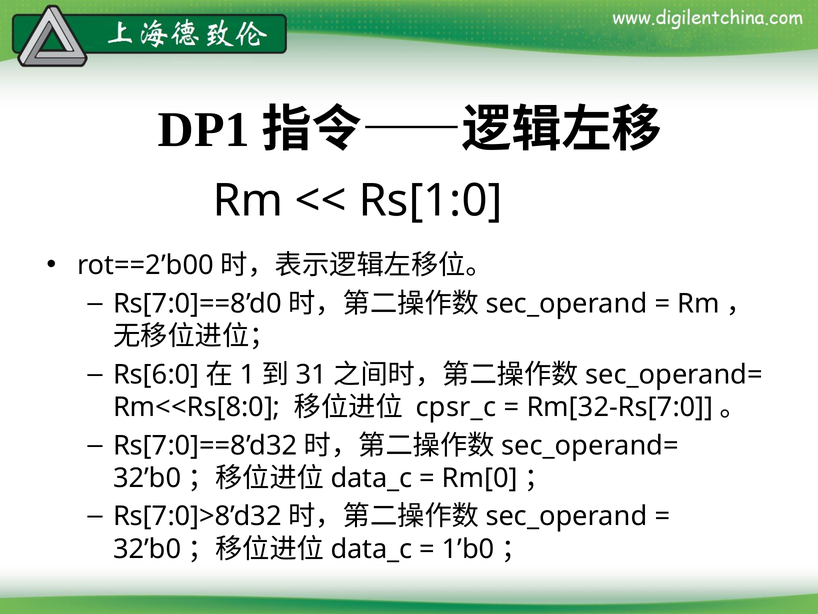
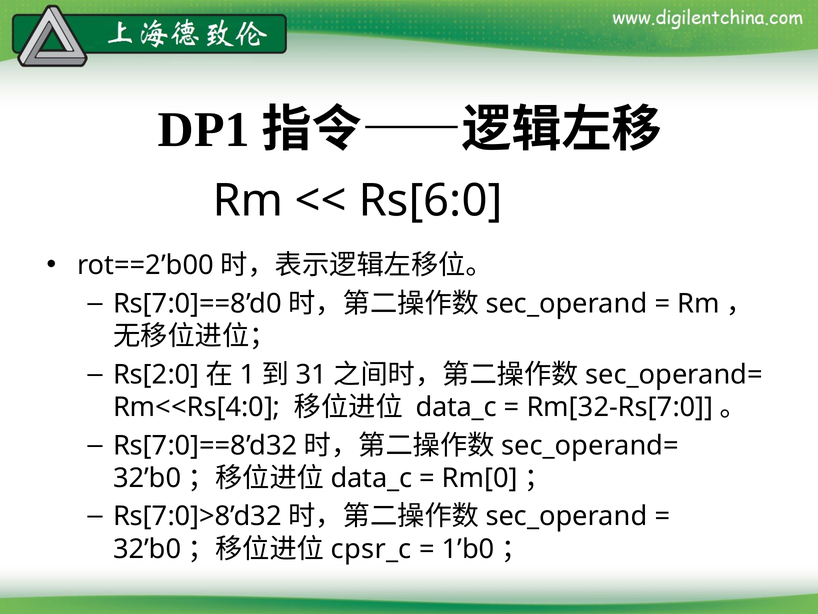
Rs[1:0: Rs[1:0 -> Rs[6:0 (431, 201)
Rs[6:0: Rs[6:0 -> Rs[2:0 (156, 374)
Rm<<Rs[8:0: Rm<<Rs[8:0 -> Rm<<Rs[4:0 (197, 407)
cpsr_c: cpsr_c -> data_c (456, 407)
data_c: data_c -> cpsr_c (371, 549)
